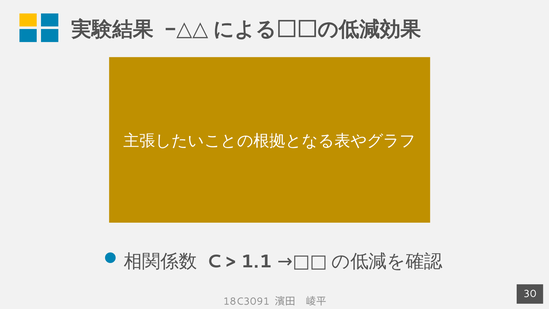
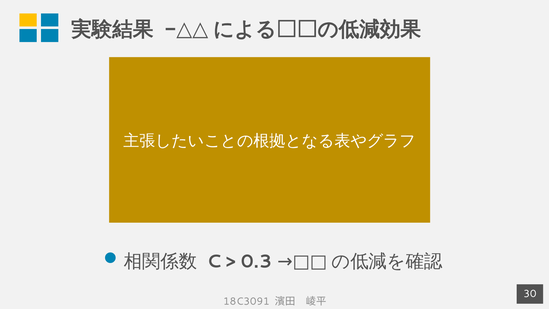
1.1: 1.1 -> 0.3 (257, 261)
